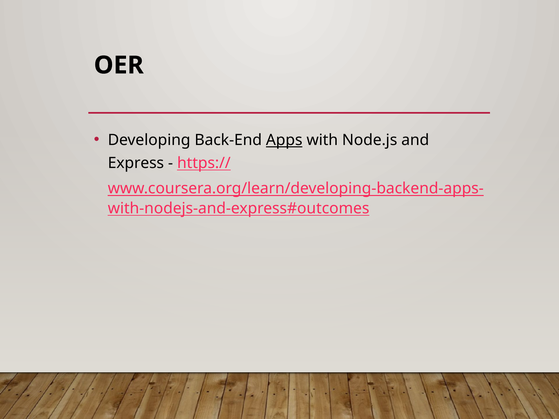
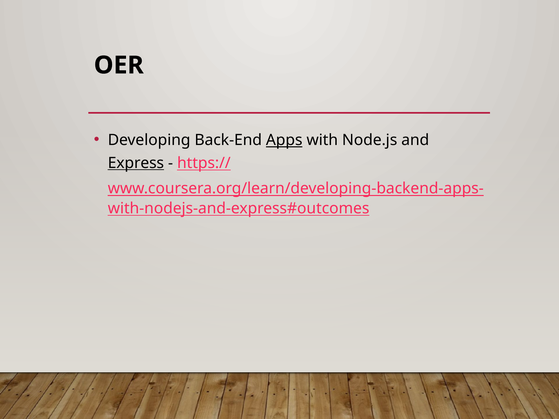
Express underline: none -> present (136, 163)
